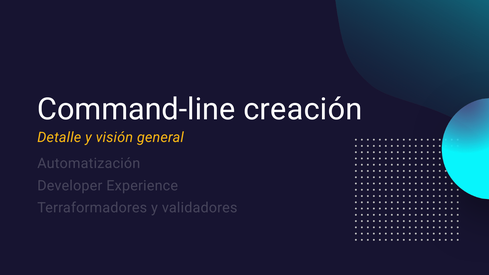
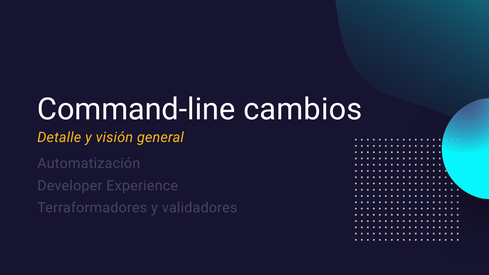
creación: creación -> cambios (303, 109)
